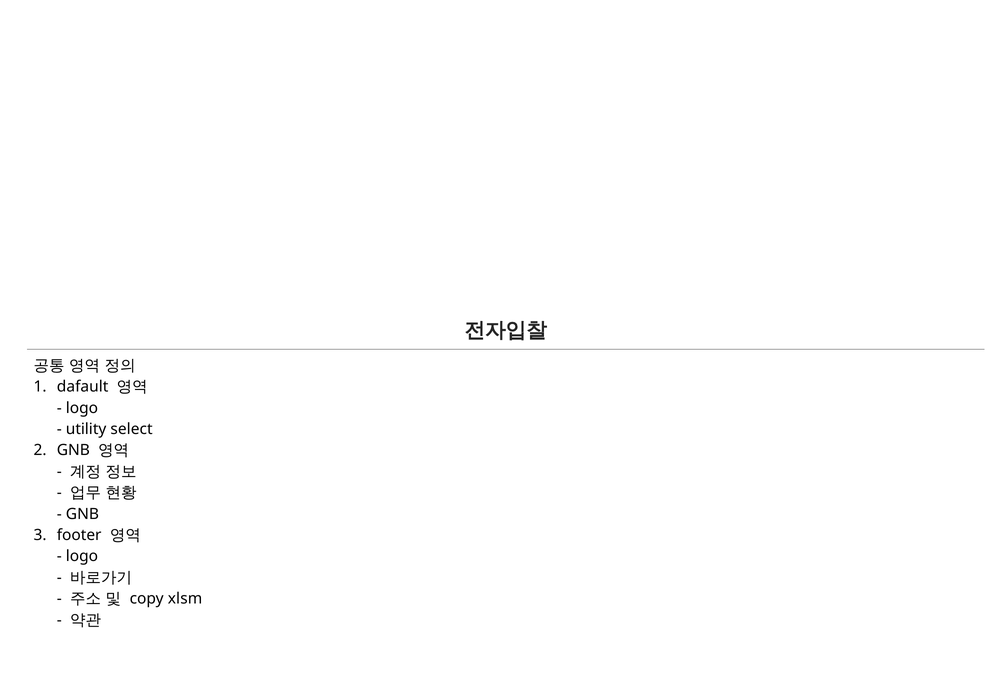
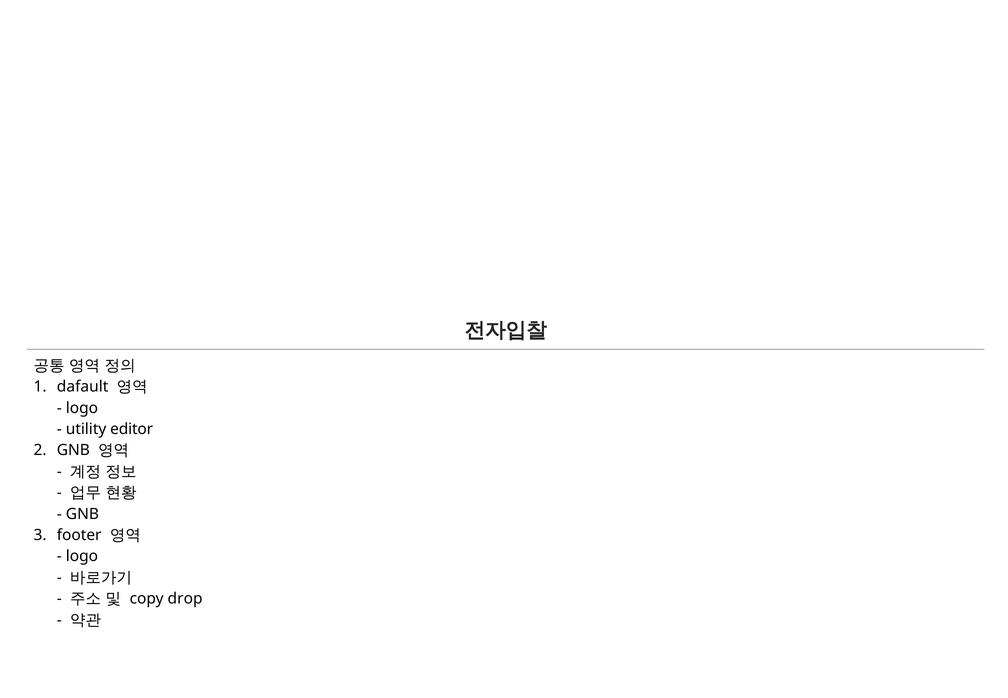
select: select -> editor (132, 429)
xlsm: xlsm -> drop (185, 599)
